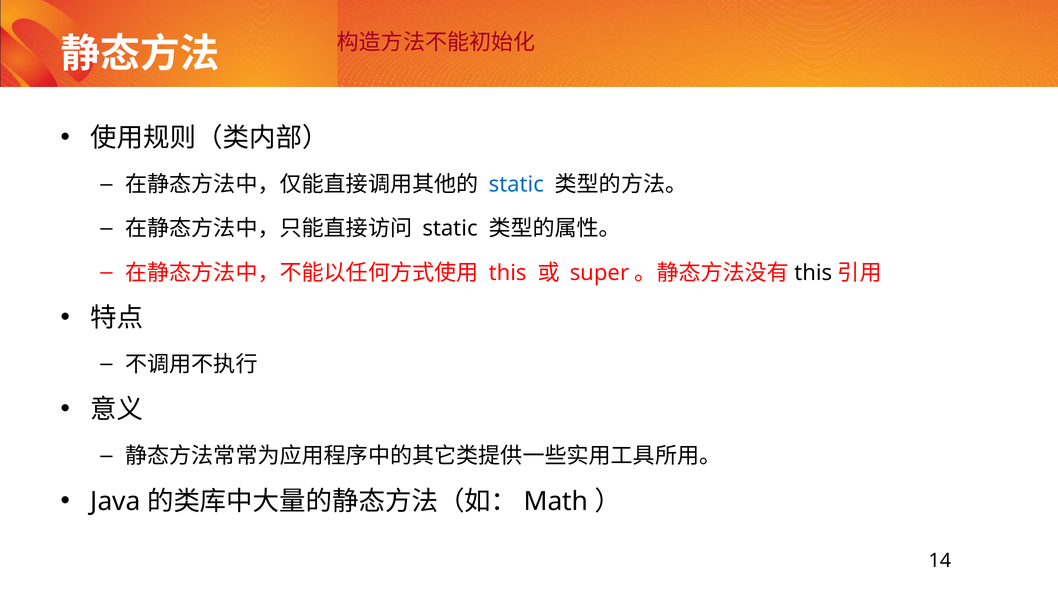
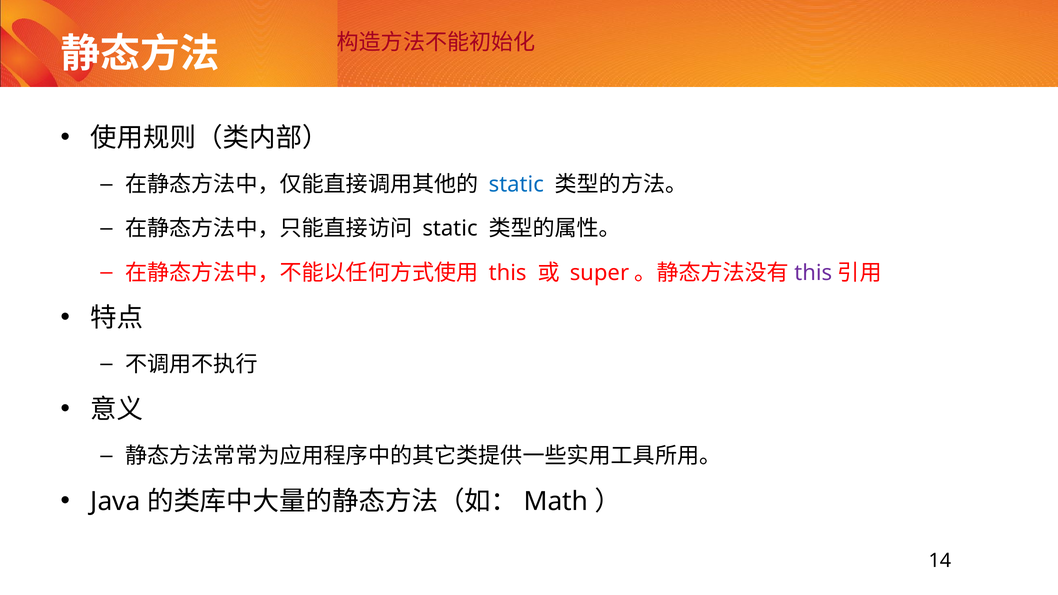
this colour: black -> purple (813, 273)
